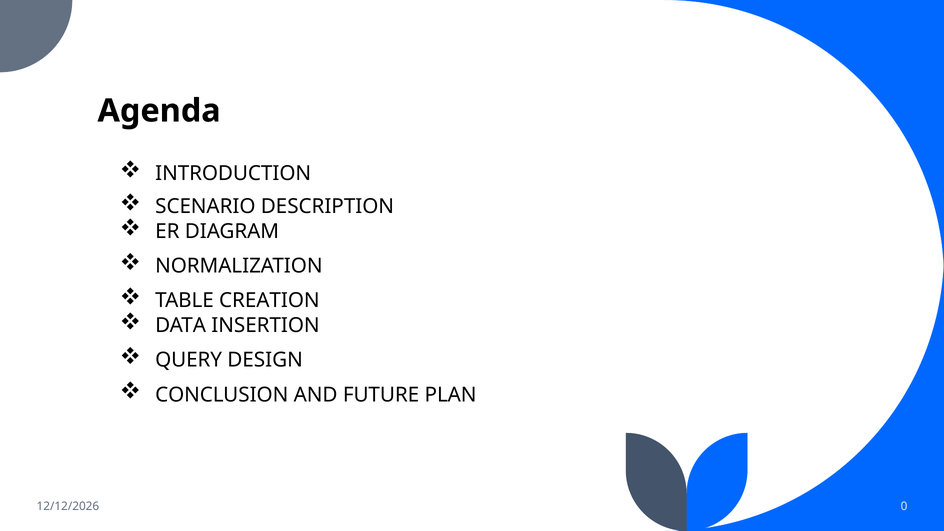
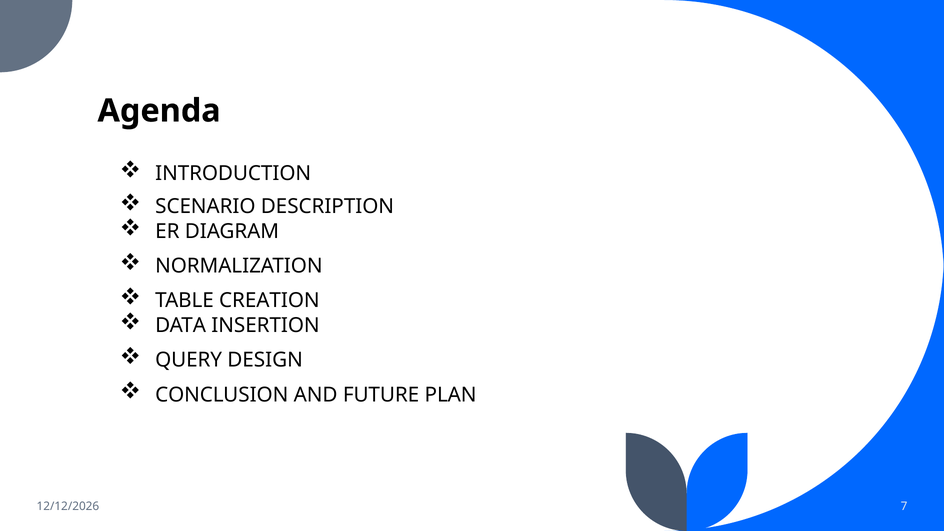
0: 0 -> 7 (904, 506)
